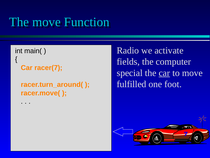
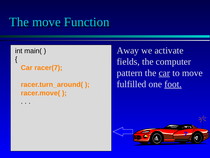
Radio: Radio -> Away (128, 50)
special: special -> pattern (130, 73)
foot underline: none -> present (173, 84)
